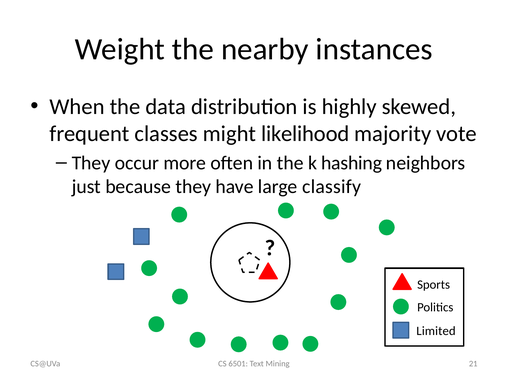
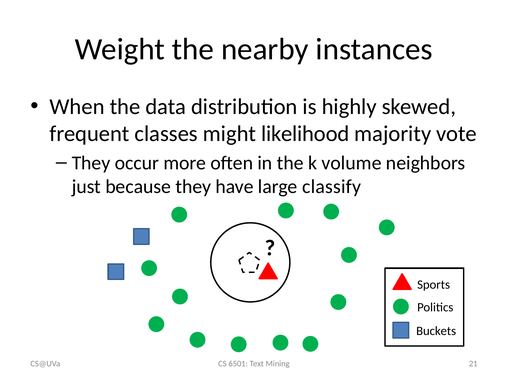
hashing: hashing -> volume (351, 163)
Limited: Limited -> Buckets (436, 331)
